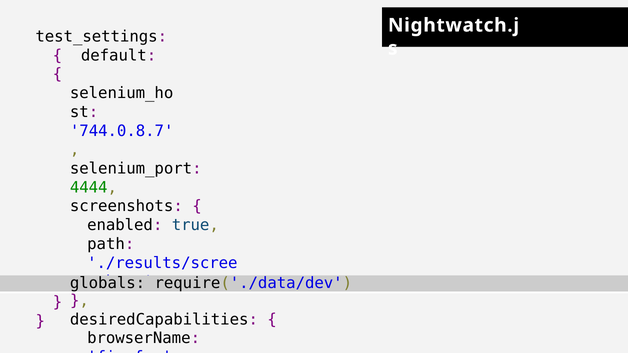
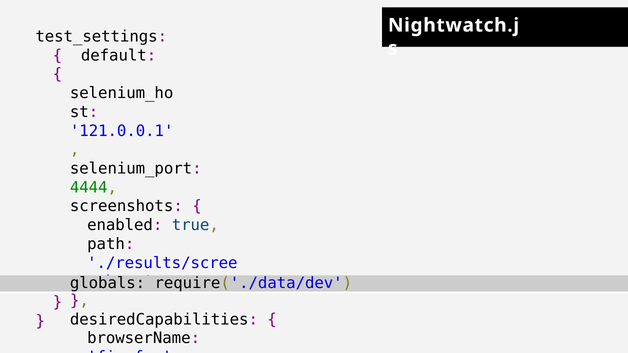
744.0.8.7: 744.0.8.7 -> 121.0.0.1 (122, 131)
